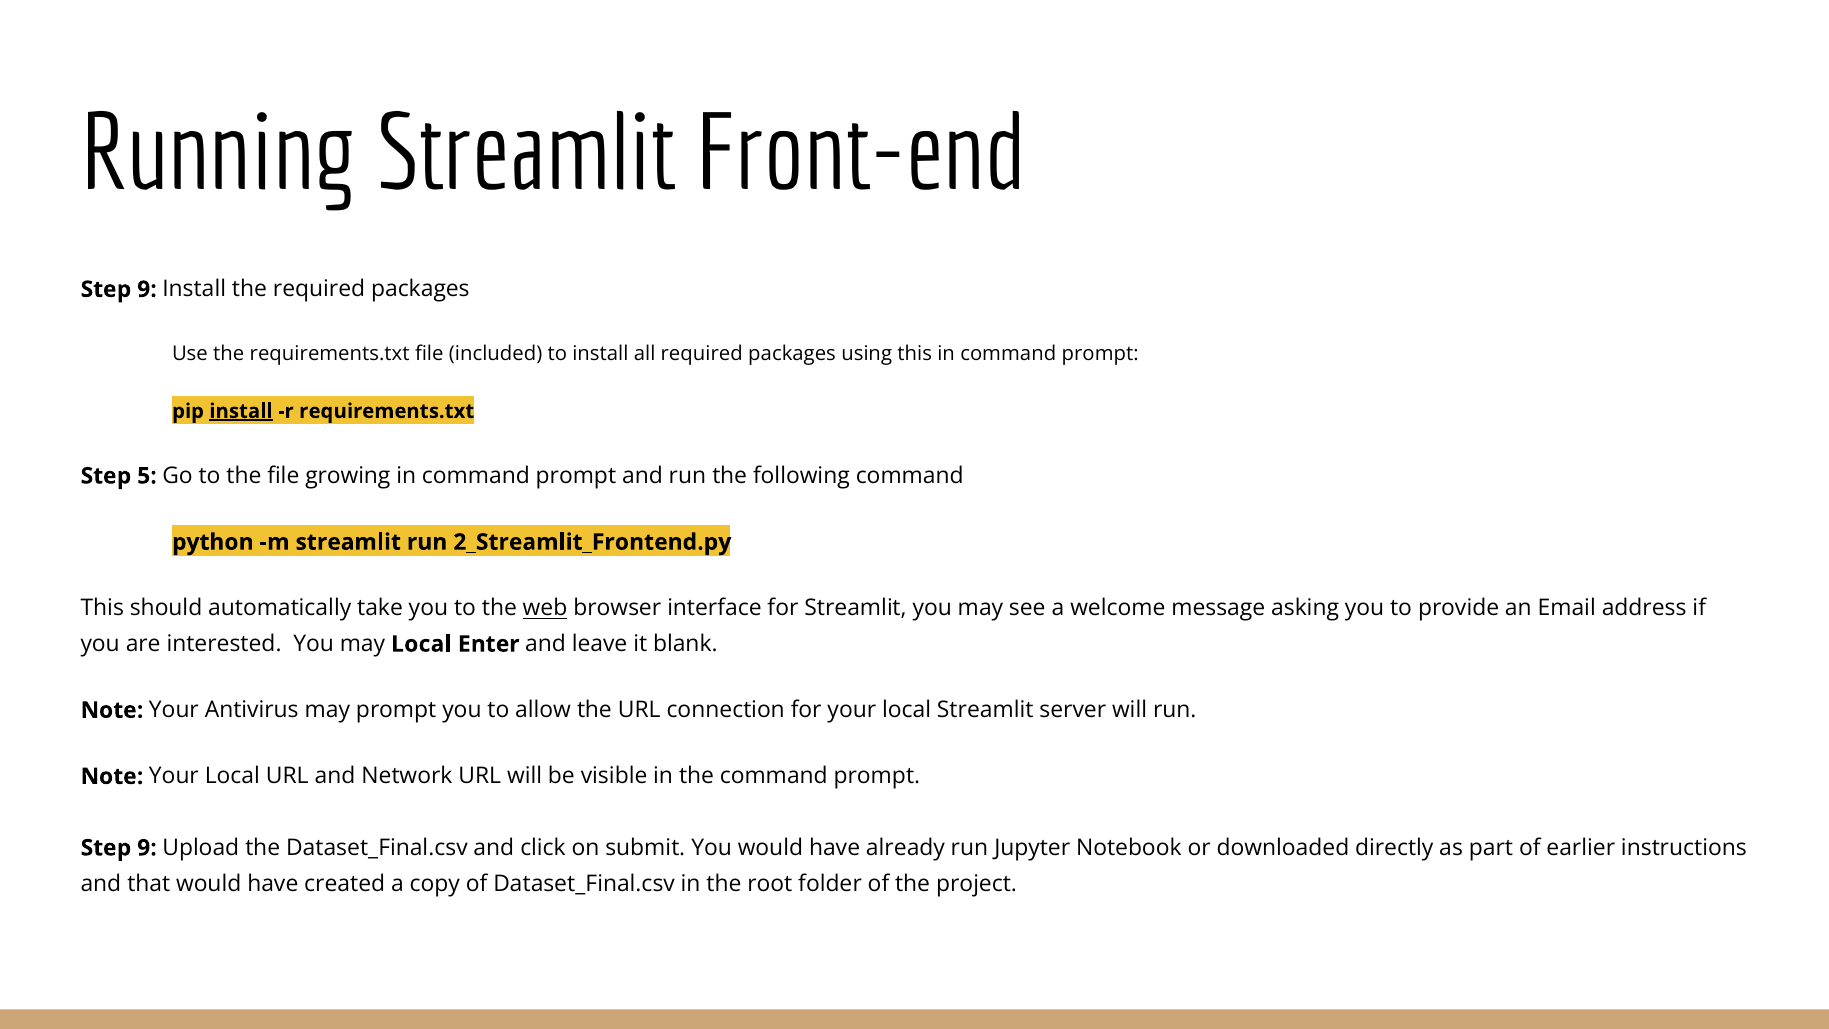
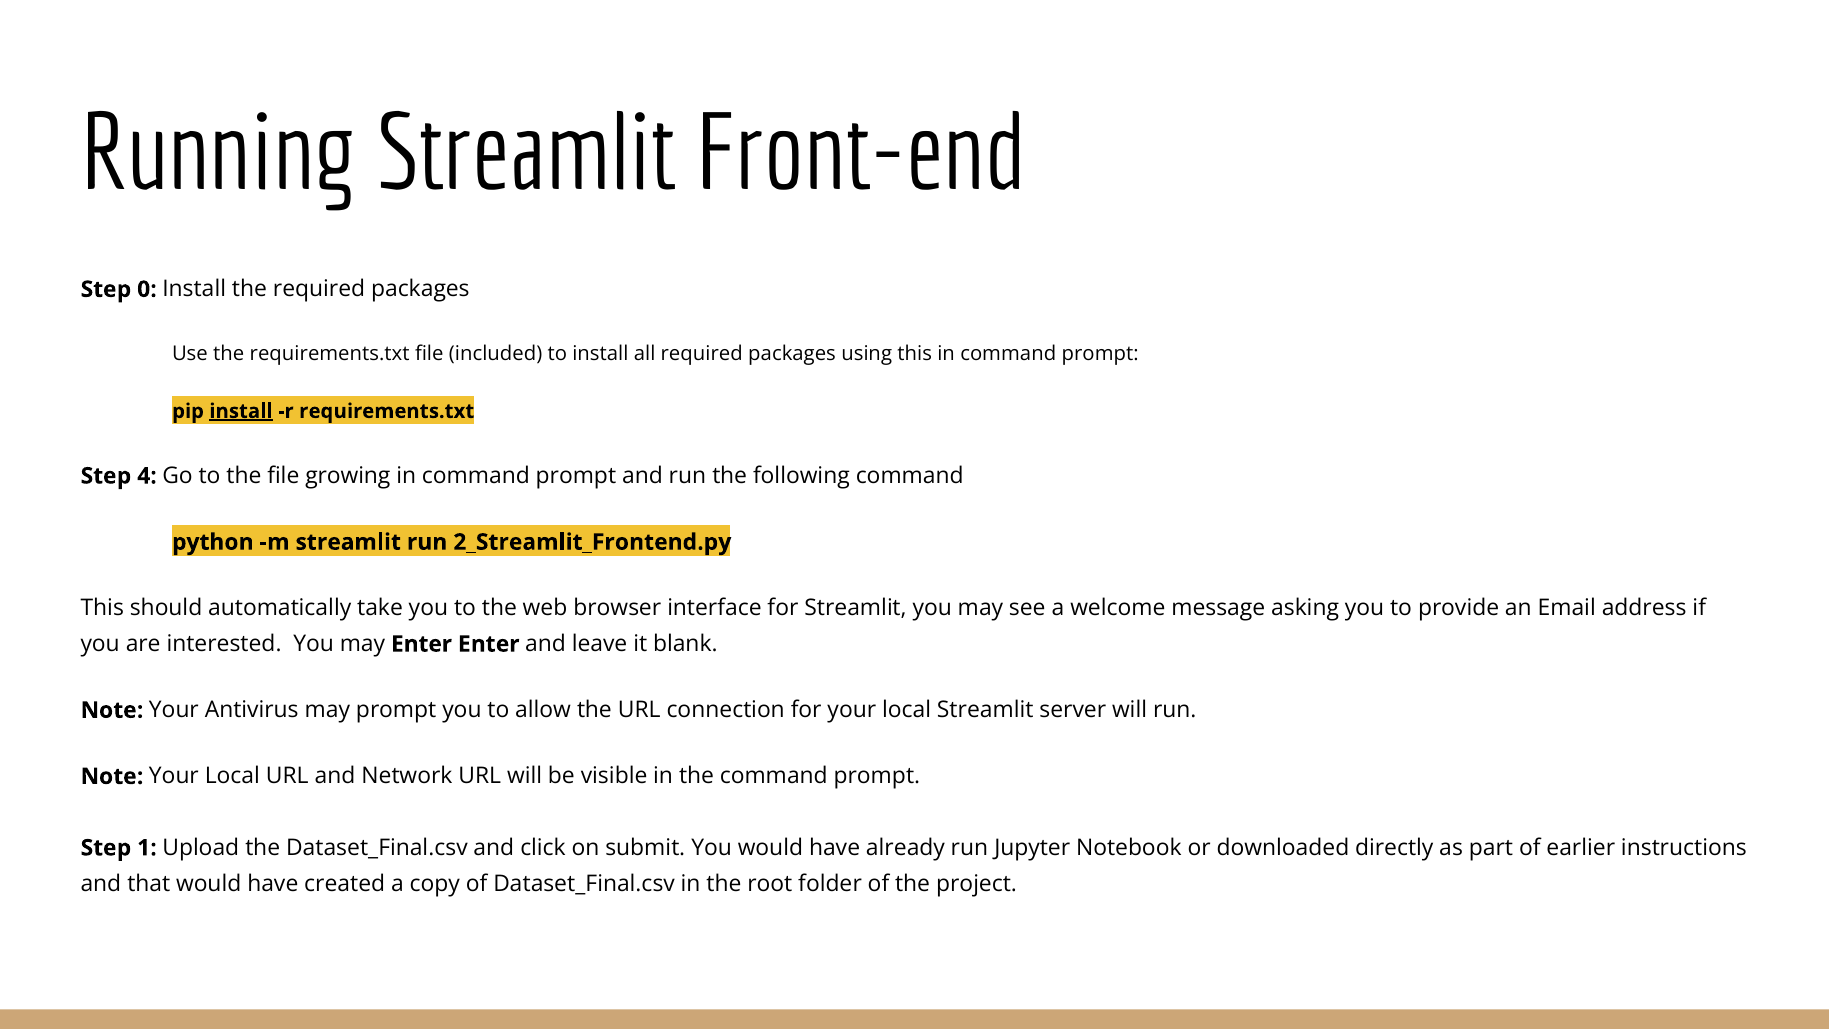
9: 9 -> 0 (147, 289)
5: 5 -> 4 (147, 476)
web underline: present -> none (545, 608)
may Local: Local -> Enter (422, 644)
9: 9 -> 1 (147, 848)
